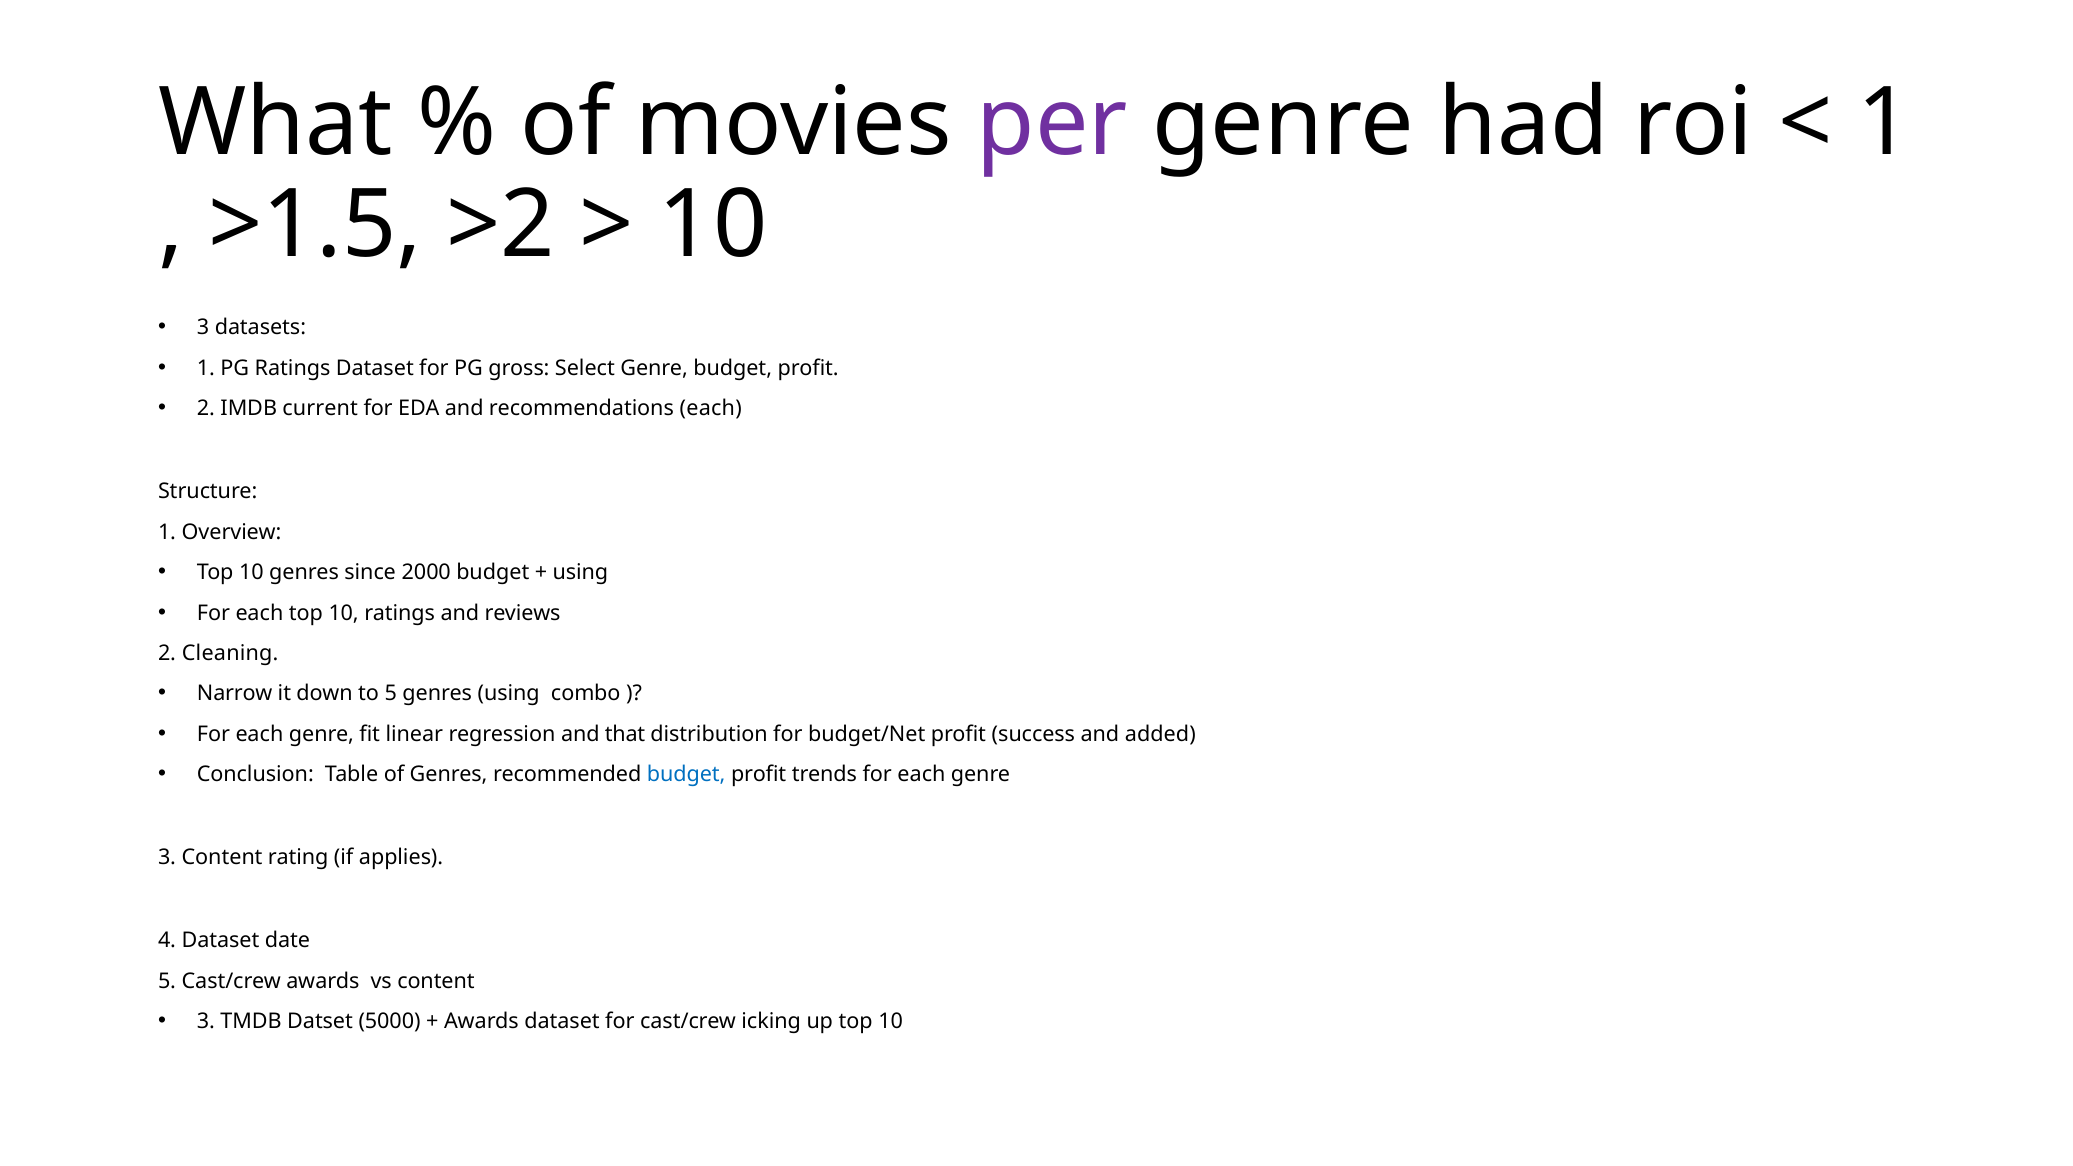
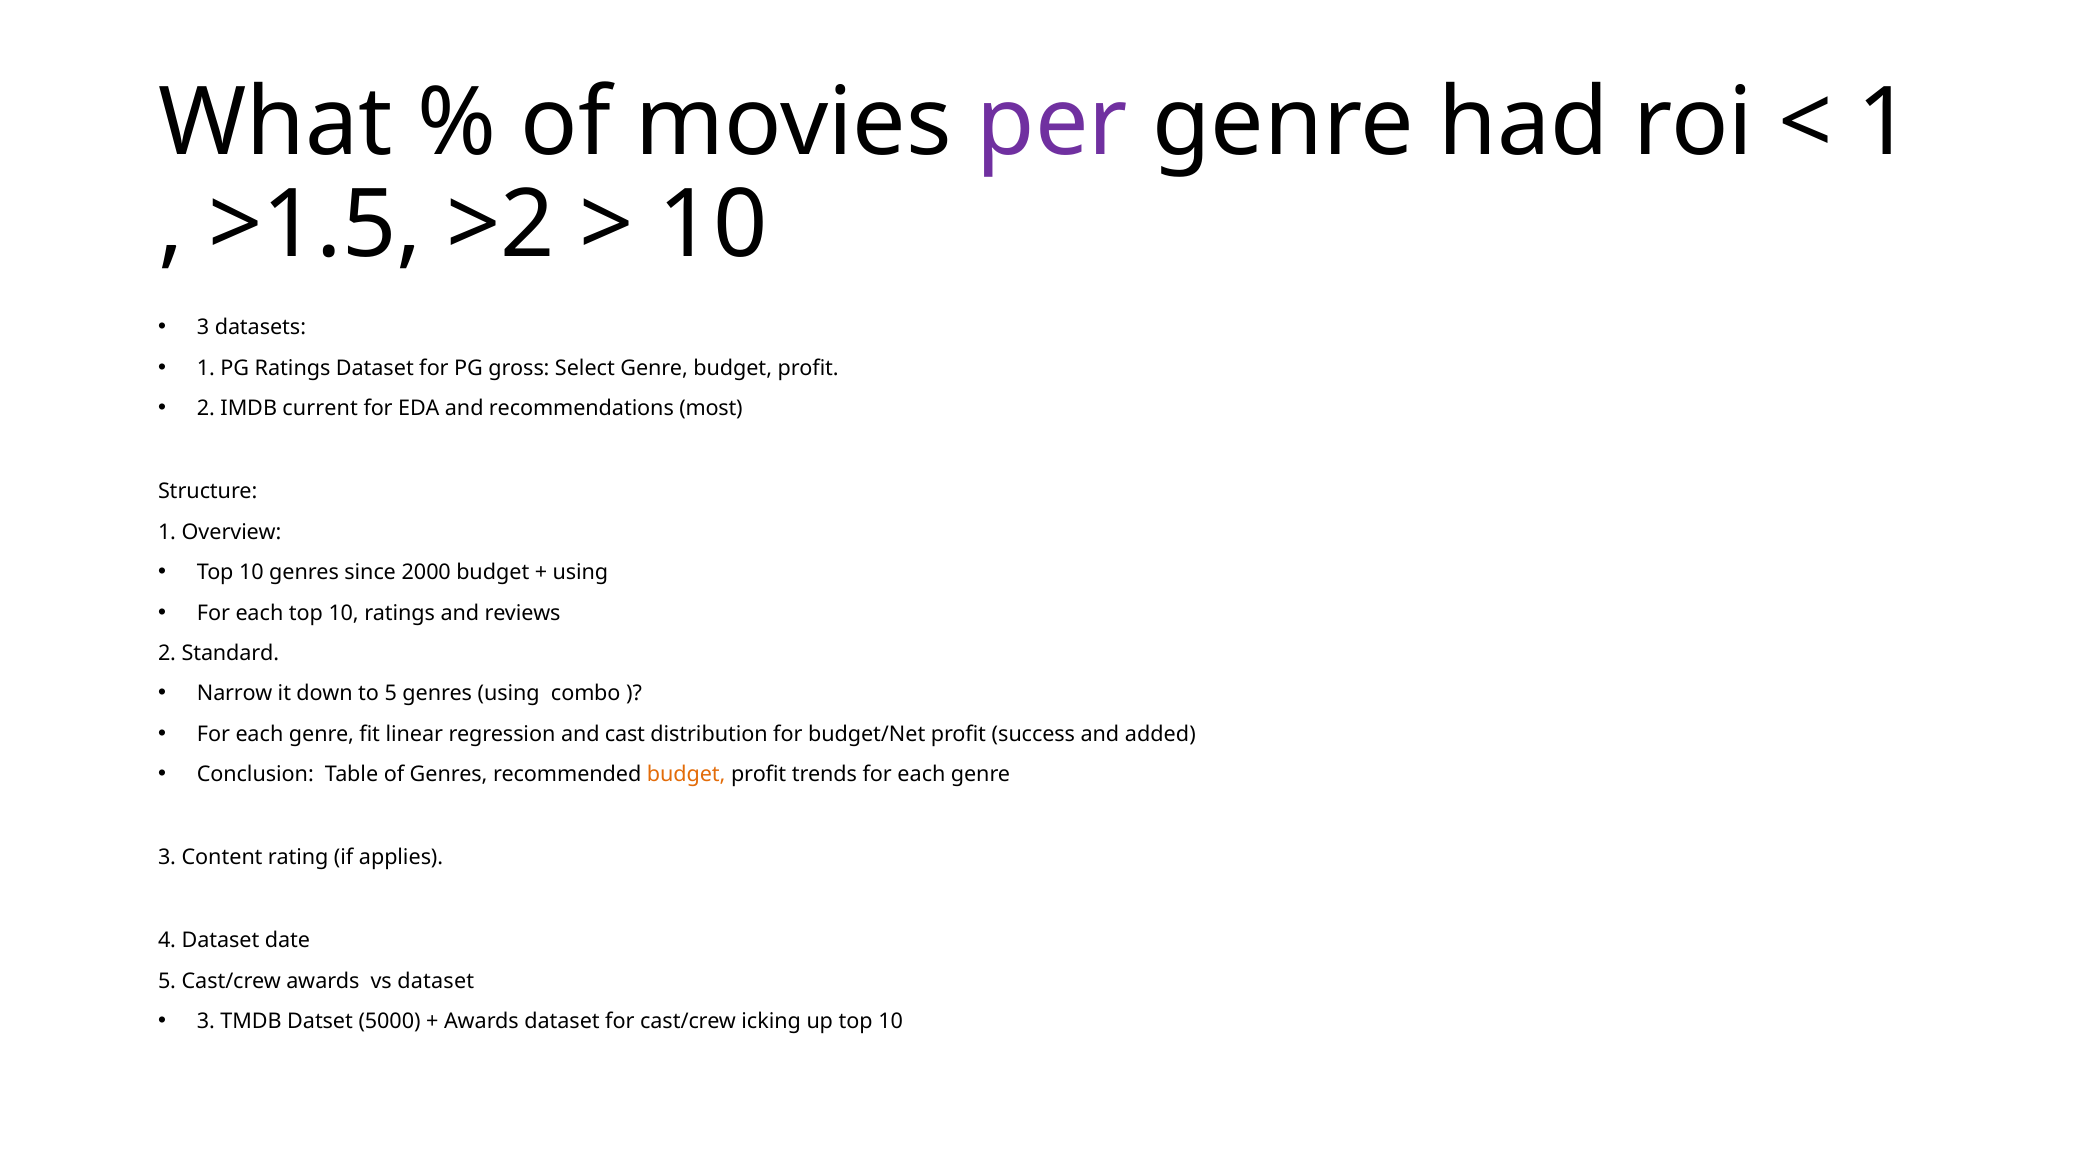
recommendations each: each -> most (711, 409)
Cleaning: Cleaning -> Standard (230, 653)
that: that -> cast (625, 734)
budget colour: blue -> orange (686, 775)
vs content: content -> dataset (436, 981)
